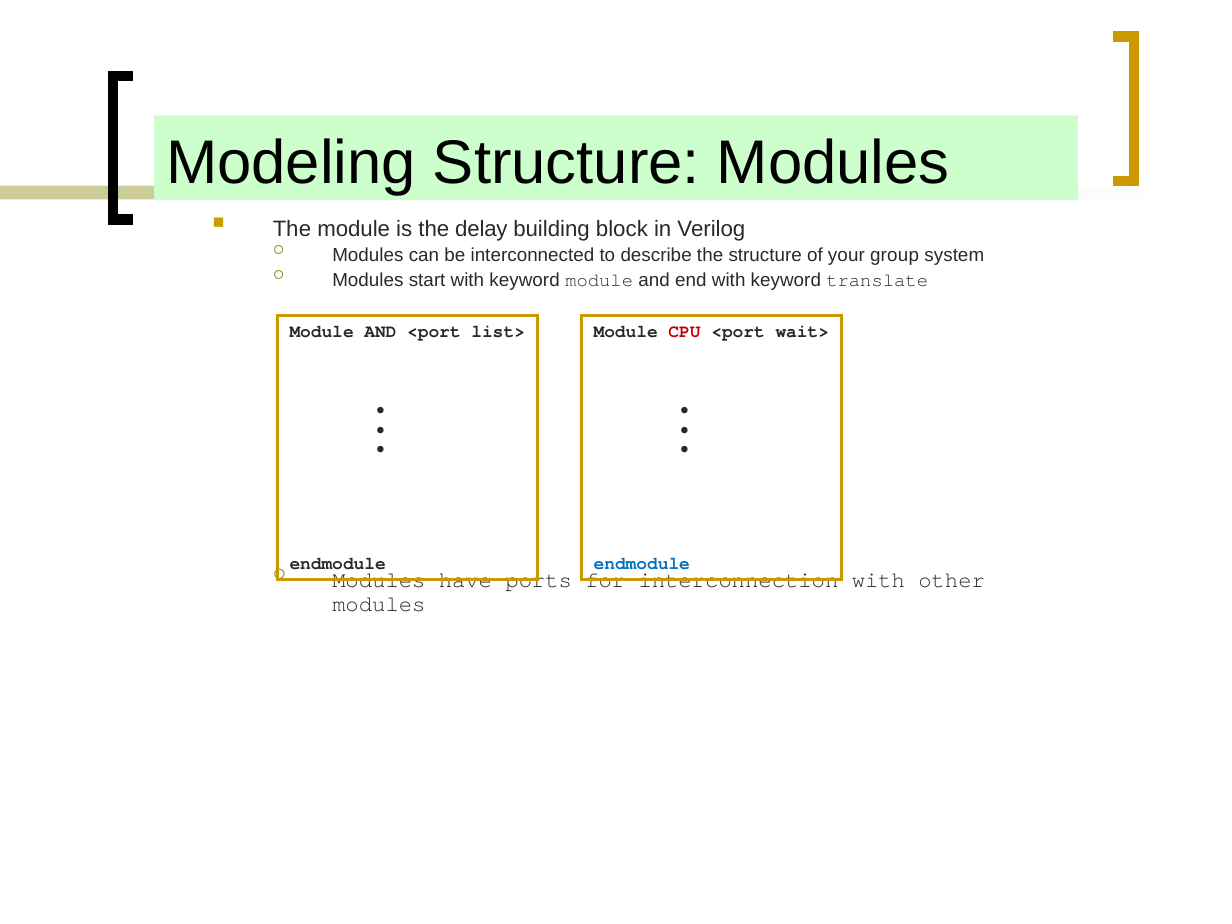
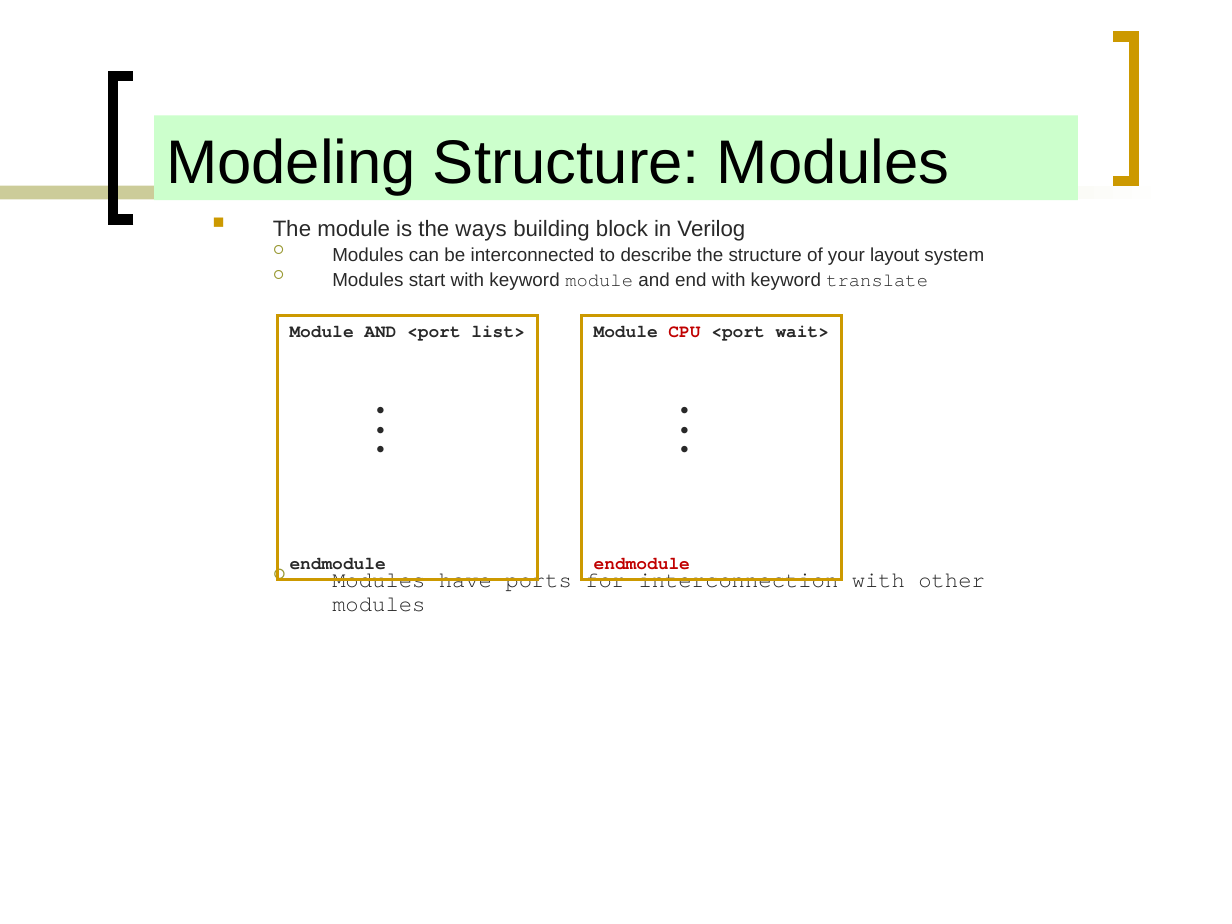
delay: delay -> ways (481, 229)
group: group -> layout (895, 255)
endmodule colour: blue -> red (642, 564)
